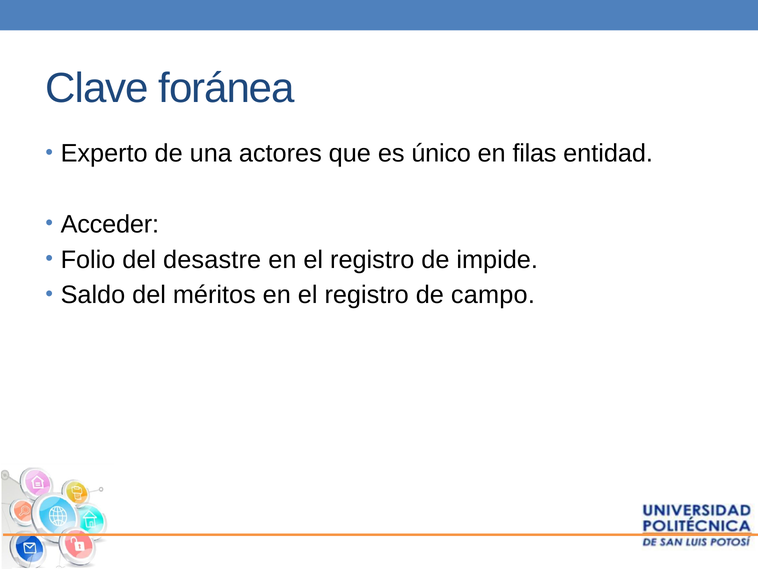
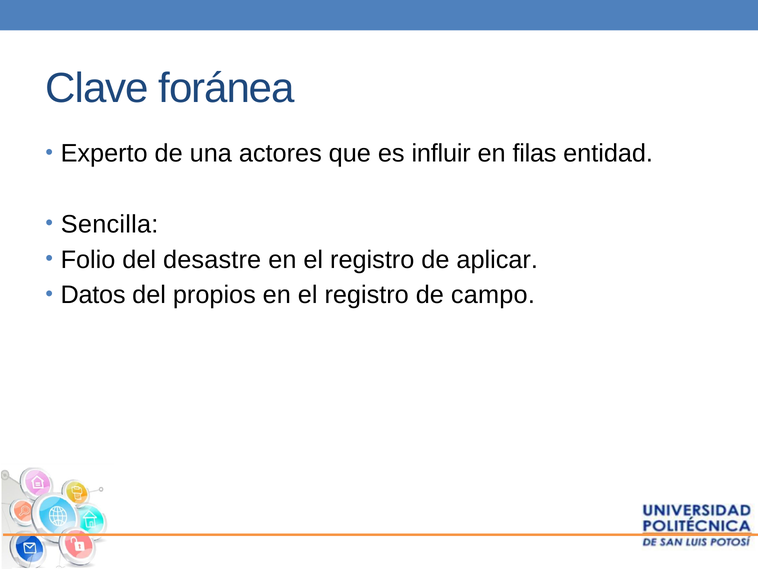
único: único -> influir (441, 153)
Acceder: Acceder -> Sencilla (110, 224)
impide: impide -> aplicar (497, 259)
Saldo: Saldo -> Datos (93, 295)
méritos: méritos -> propios (214, 295)
